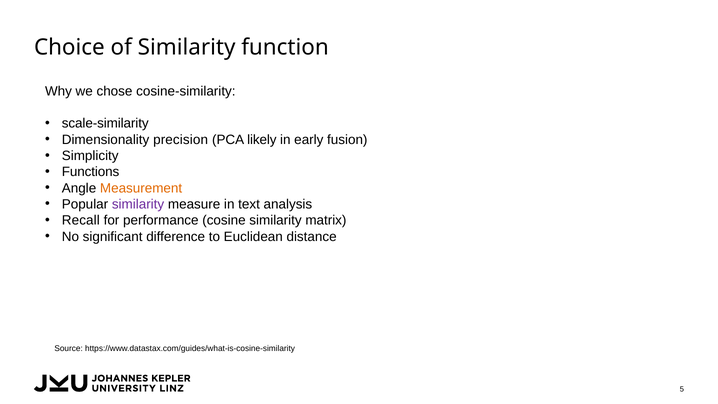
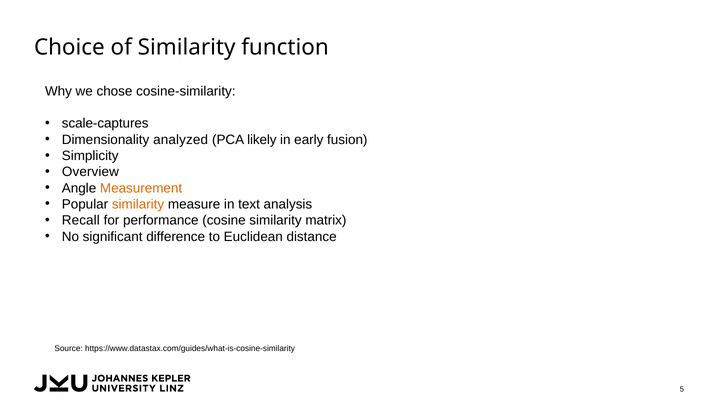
scale-similarity: scale-similarity -> scale-captures (105, 123)
precision: precision -> analyzed (181, 140)
Functions: Functions -> Overview (90, 172)
similarity colour: purple -> orange (138, 204)
